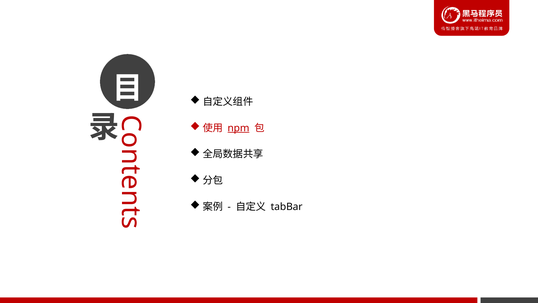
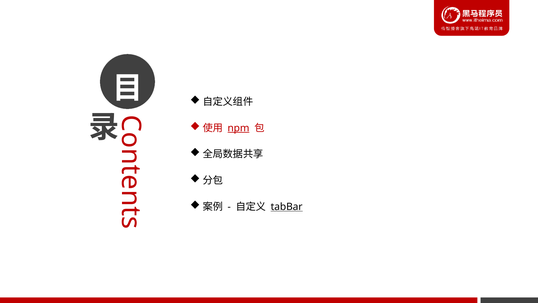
tabBar underline: none -> present (287, 207)
